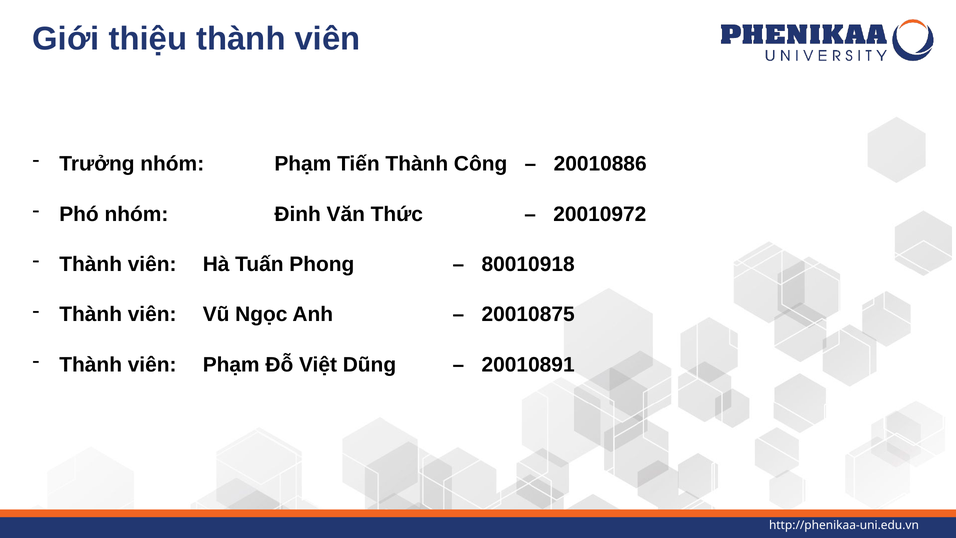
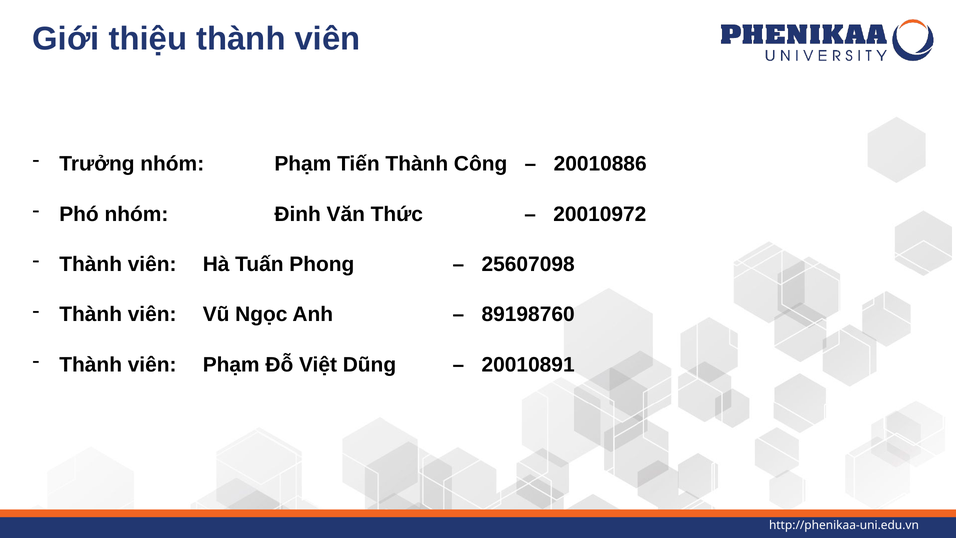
80010918: 80010918 -> 25607098 (528, 264)
20010875: 20010875 -> 89198760 (528, 314)
